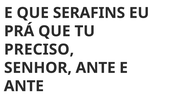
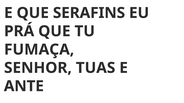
PRECISO: PRECISO -> FUMAÇA (39, 50)
SENHOR ANTE: ANTE -> TUAS (96, 68)
